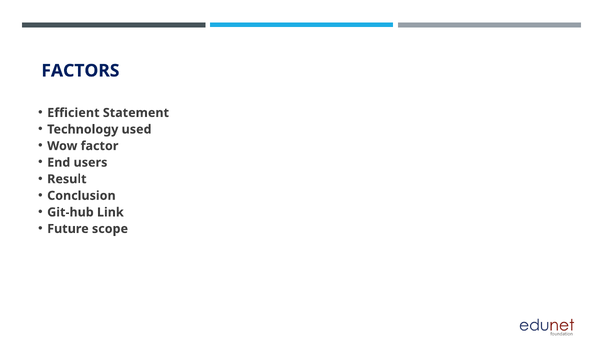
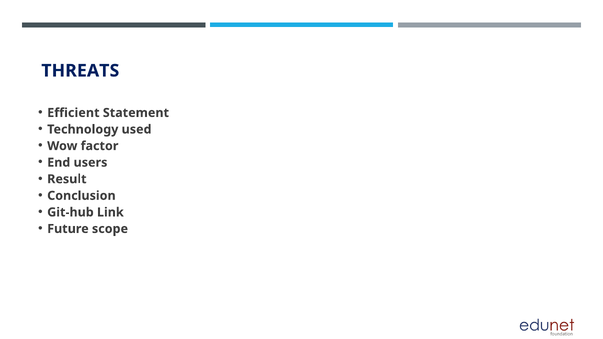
FACTORS: FACTORS -> THREATS (80, 71)
